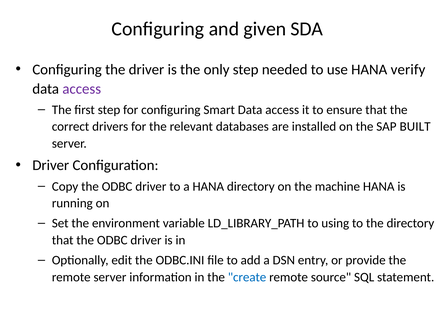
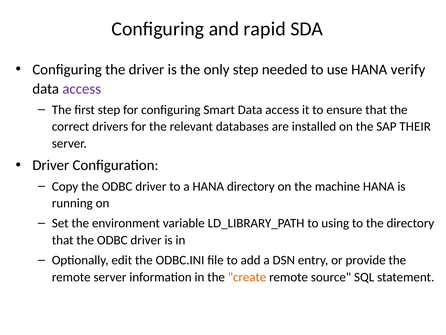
given: given -> rapid (265, 29)
BUILT: BUILT -> THEIR (415, 126)
create colour: blue -> orange (247, 277)
